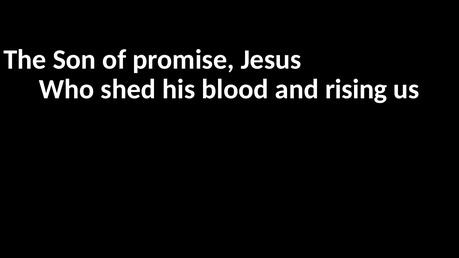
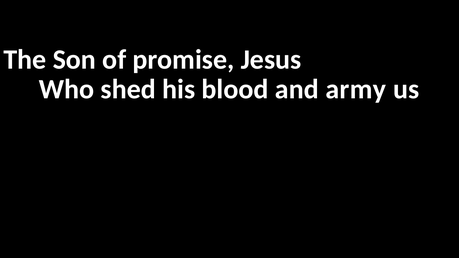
rising: rising -> army (356, 89)
